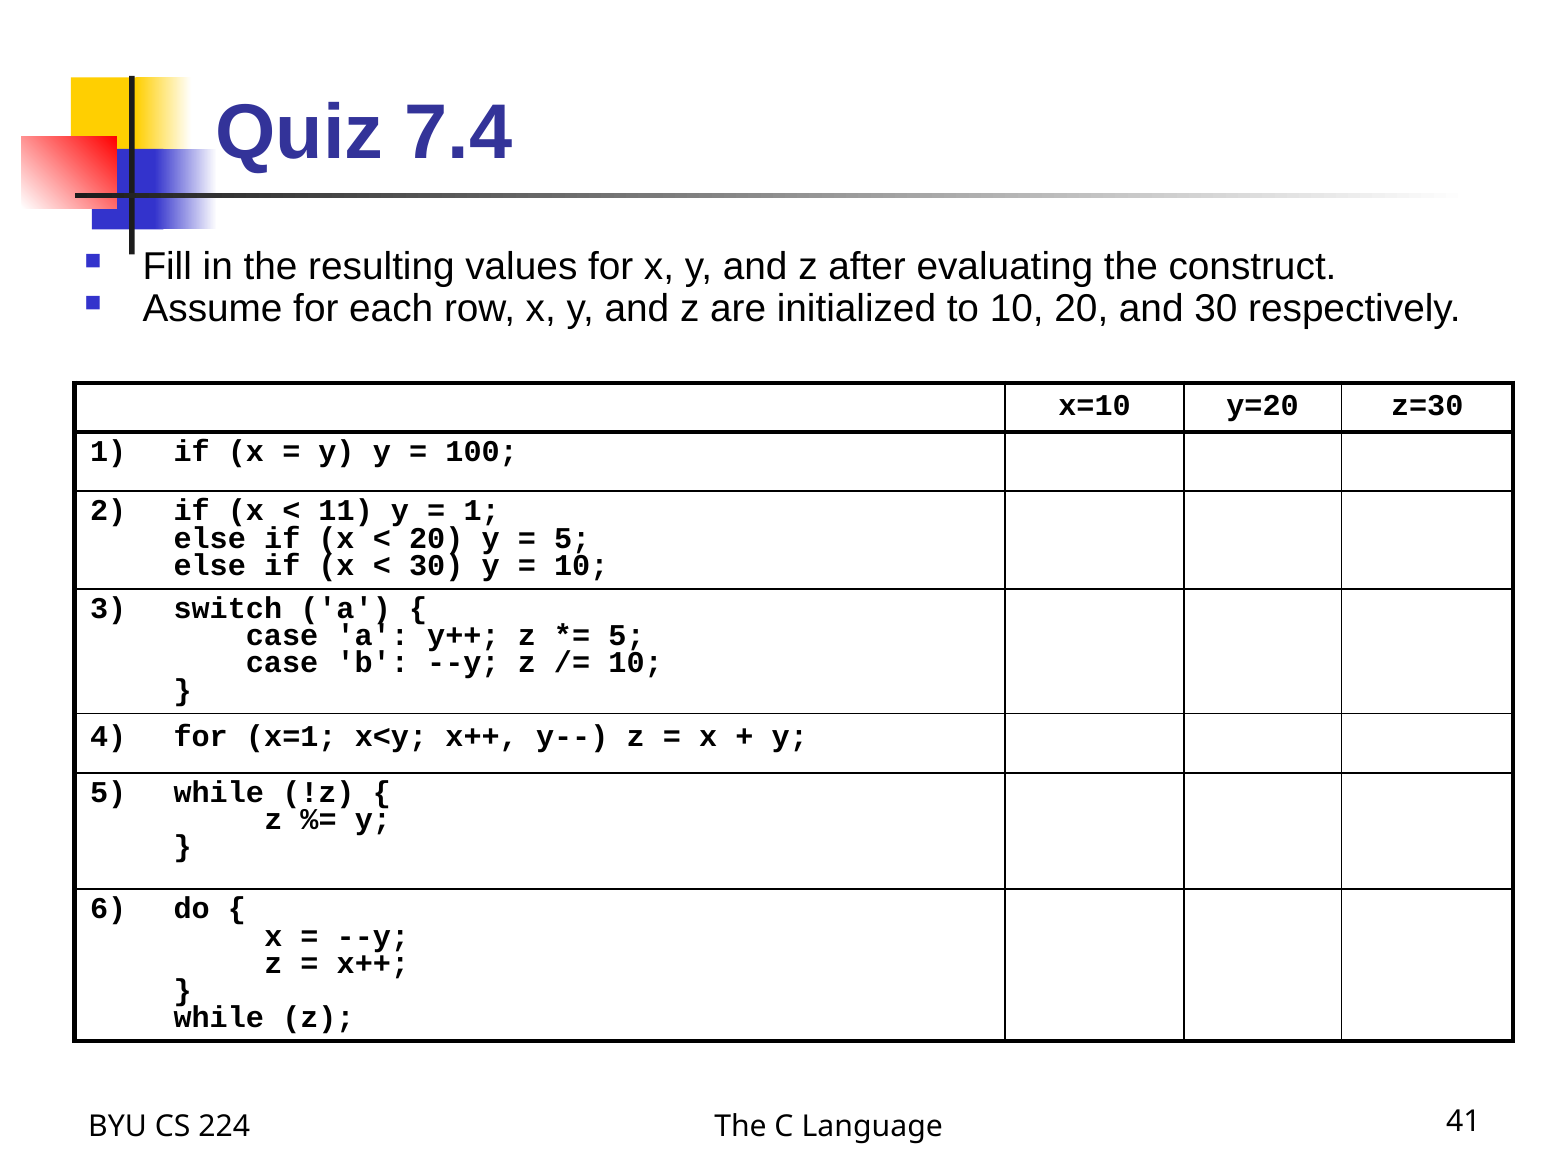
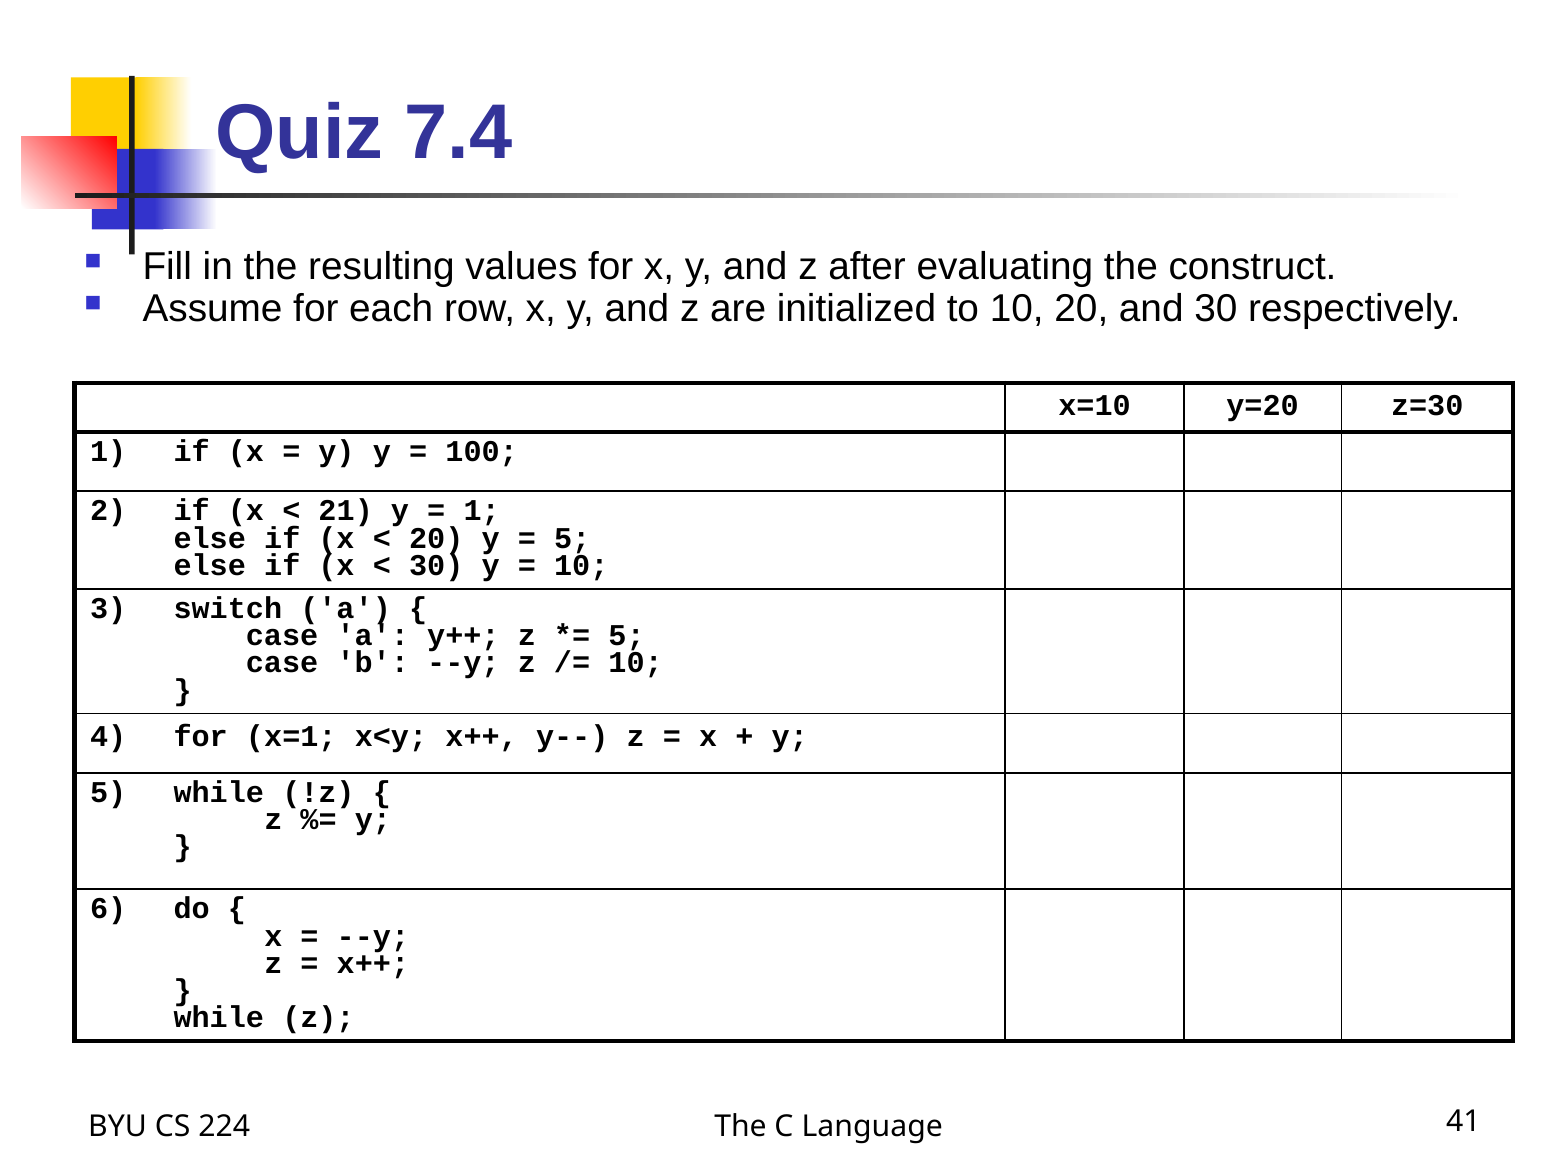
11: 11 -> 21 (346, 511)
